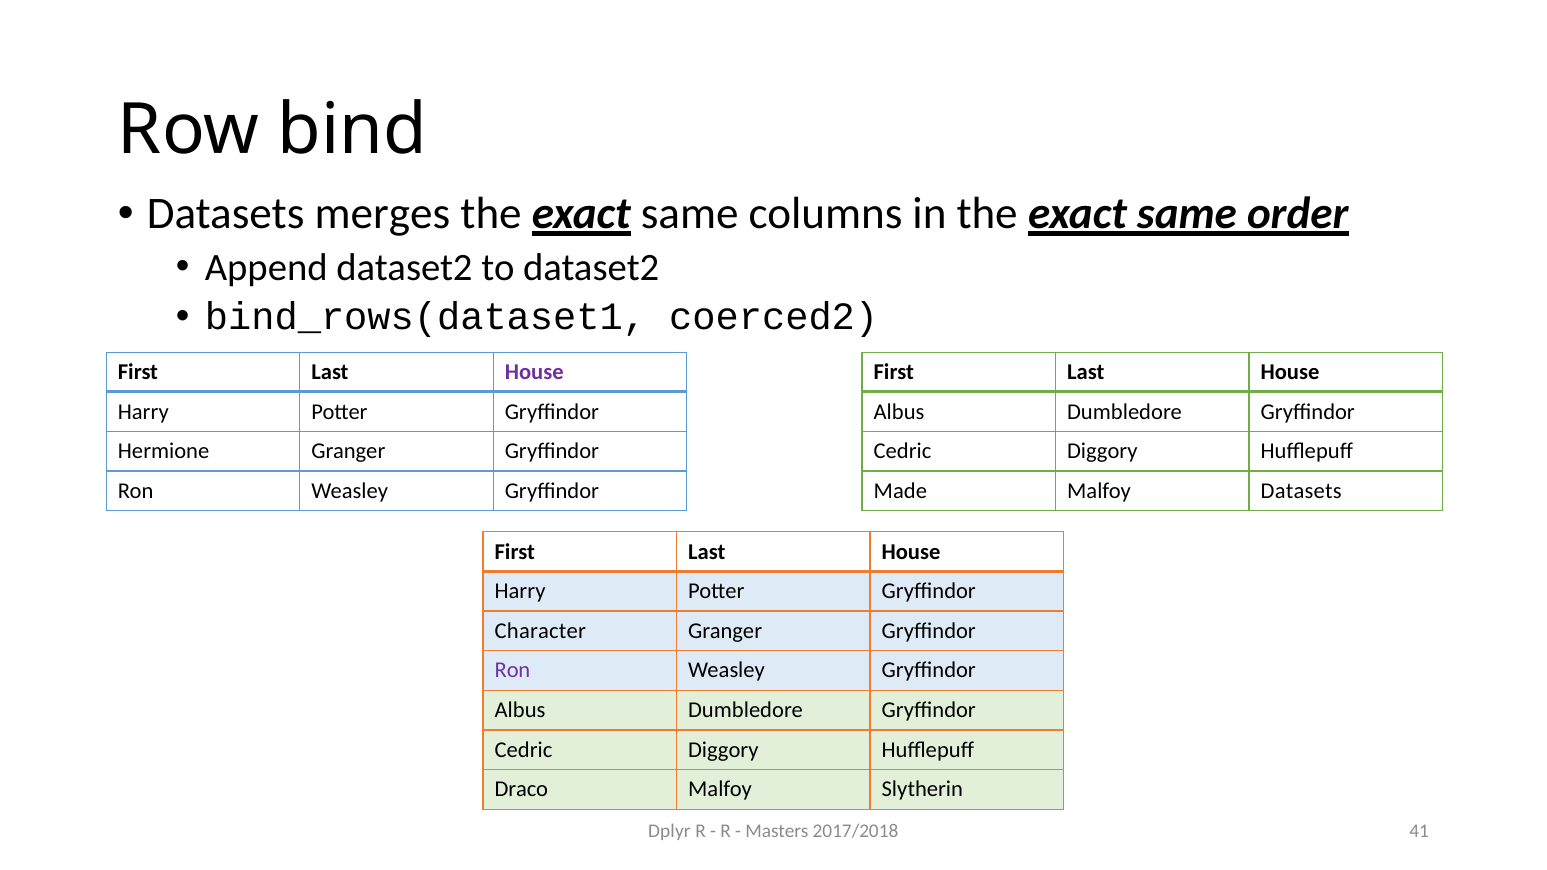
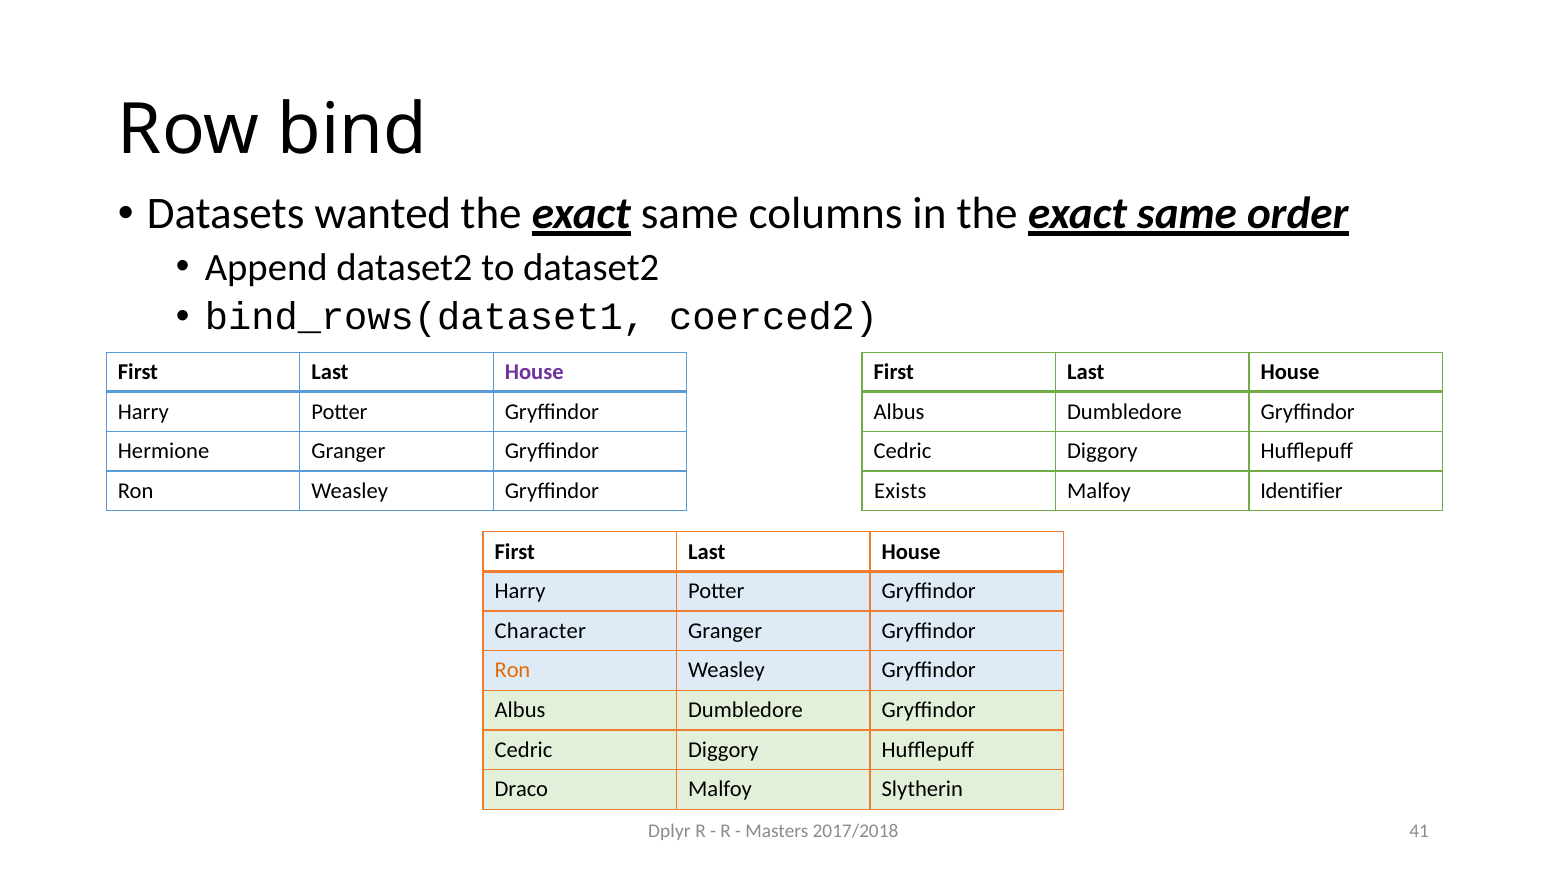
merges: merges -> wanted (383, 214)
Made: Made -> Exists (900, 491)
Malfoy Datasets: Datasets -> Identifier (1301, 491)
Ron colour: purple -> orange (513, 671)
